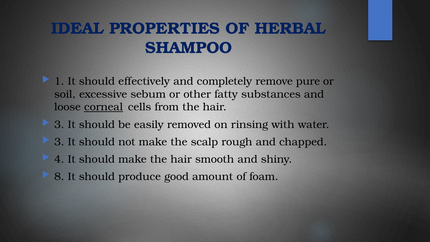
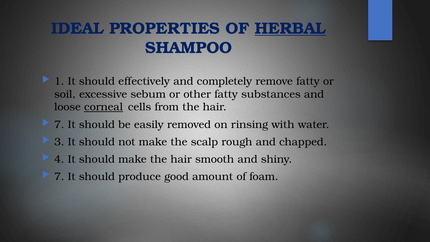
HERBAL underline: none -> present (290, 28)
remove pure: pure -> fatty (308, 81)
3: 3 -> 7 (59, 124)
8: 8 -> 7 (59, 177)
